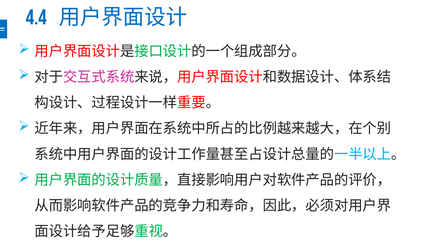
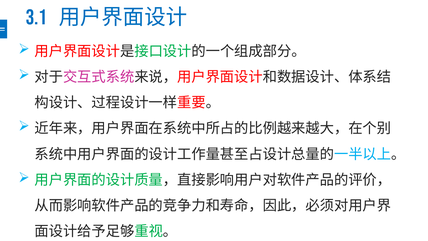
4.4: 4.4 -> 3.1 (36, 18)
